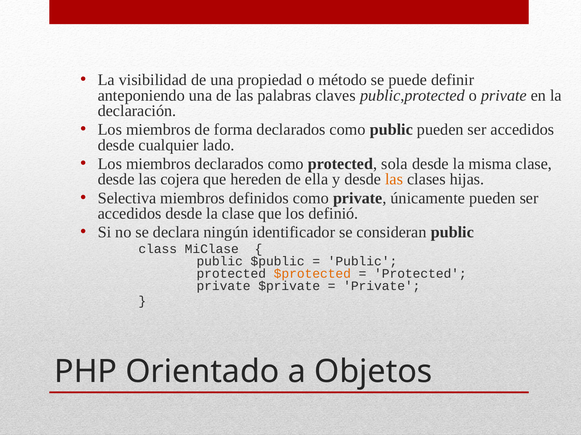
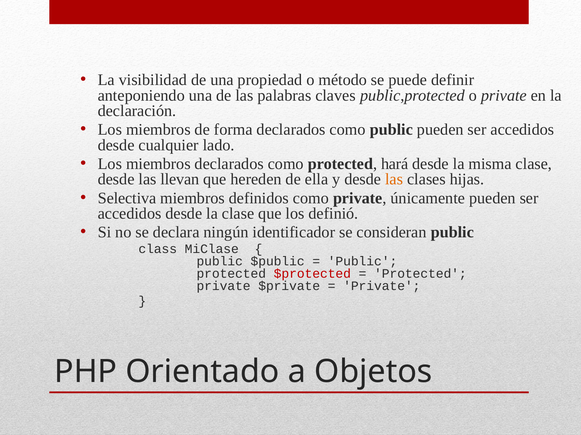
sola: sola -> hará (395, 164)
cojera: cojera -> llevan (180, 180)
$protected colour: orange -> red (312, 274)
